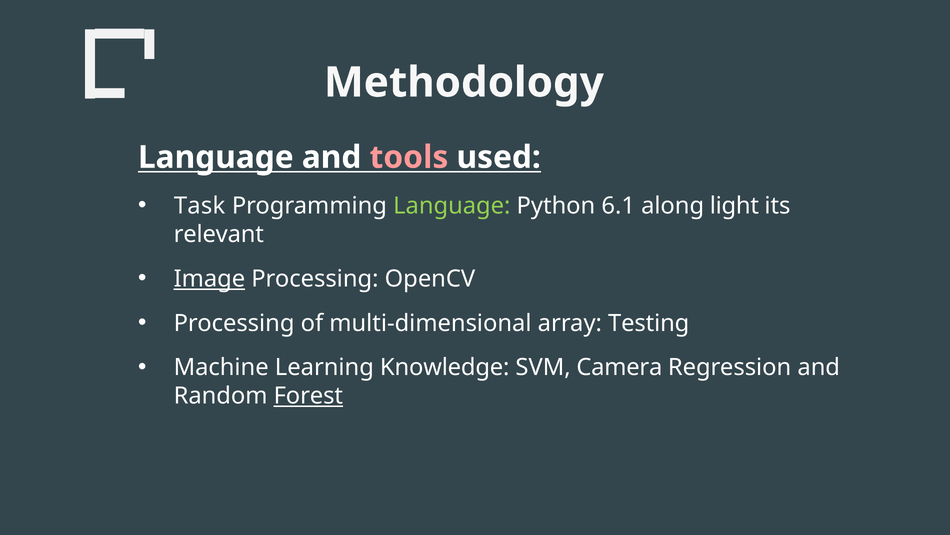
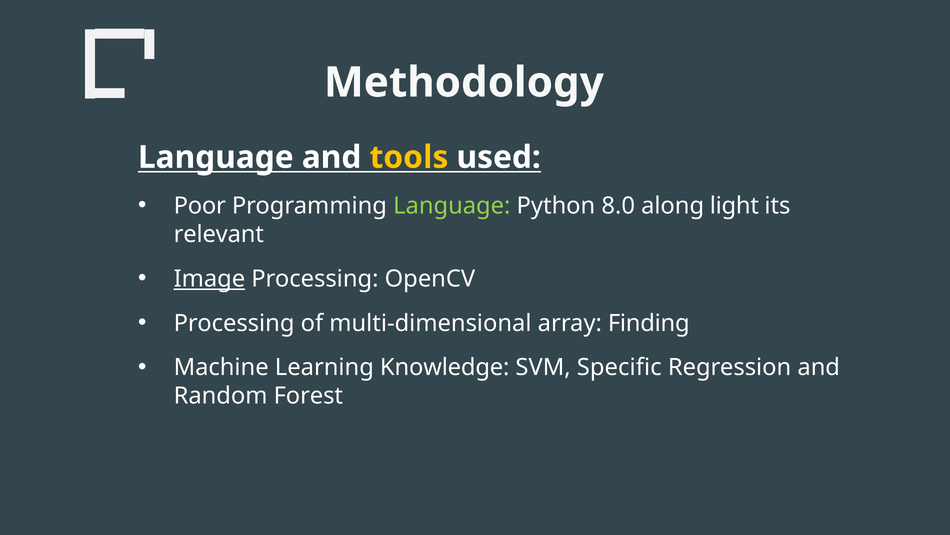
tools colour: pink -> yellow (409, 157)
Task: Task -> Poor (200, 206)
6.1: 6.1 -> 8.0 (618, 206)
Testing: Testing -> Finding (649, 323)
Camera: Camera -> Specific (619, 367)
Forest underline: present -> none (308, 396)
